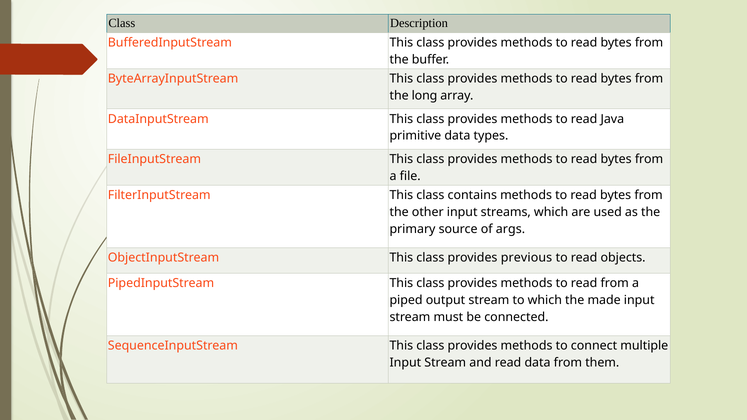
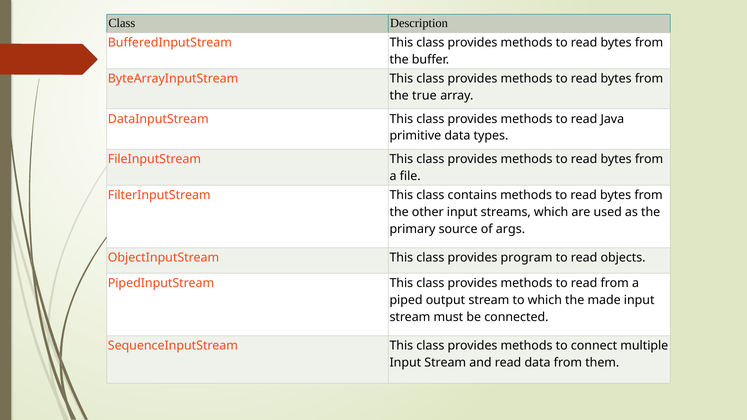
long: long -> true (424, 96)
previous: previous -> program (527, 258)
